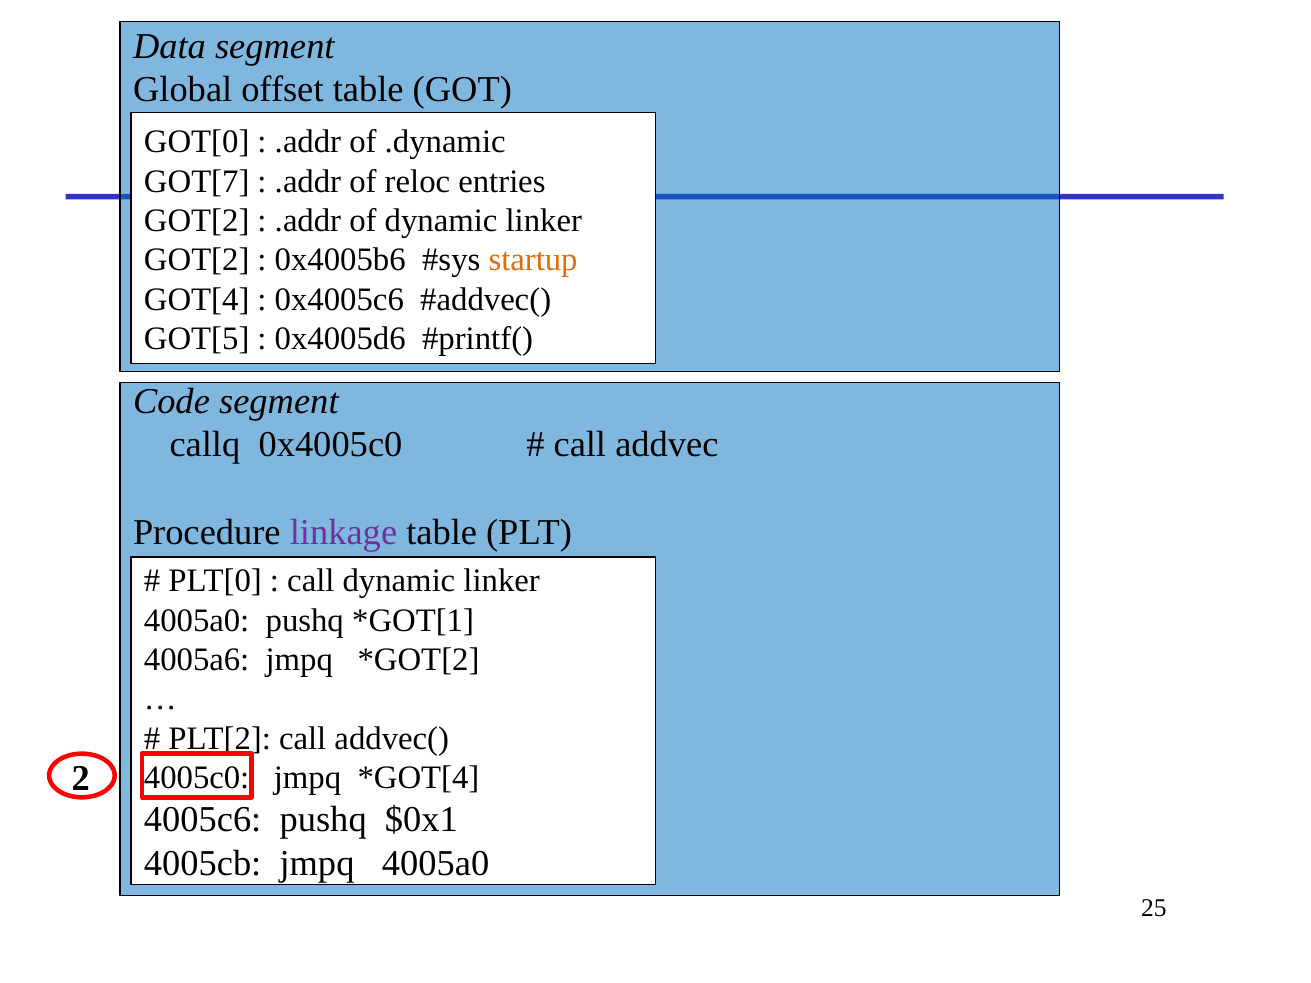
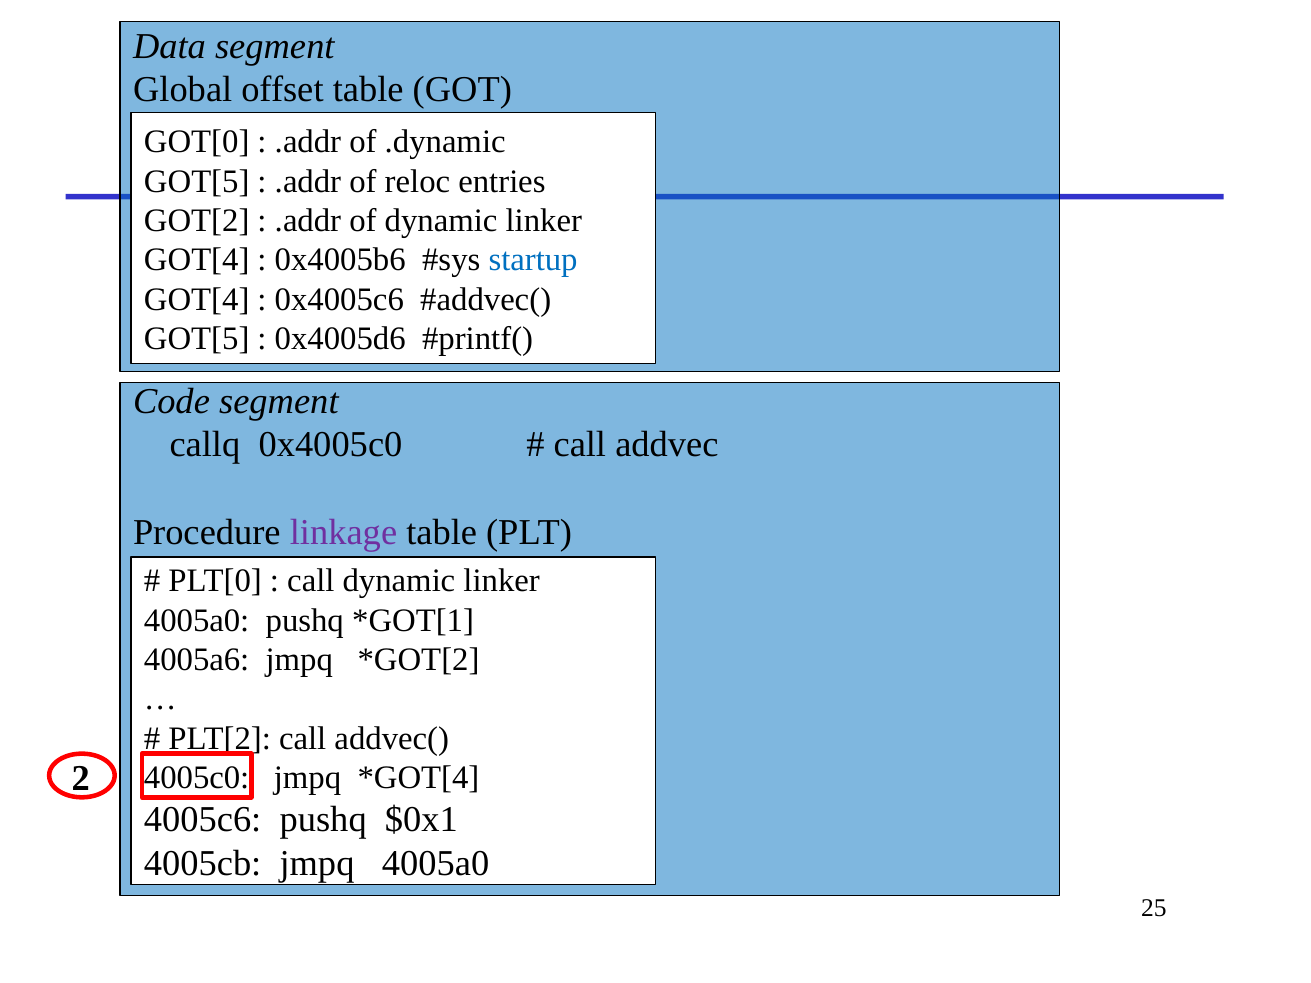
GOT[7: GOT[7 -> GOT[5 (197, 182)
GOT[2: GOT[2 -> GOT[4 (197, 260)
startup colour: orange -> blue (533, 260)
